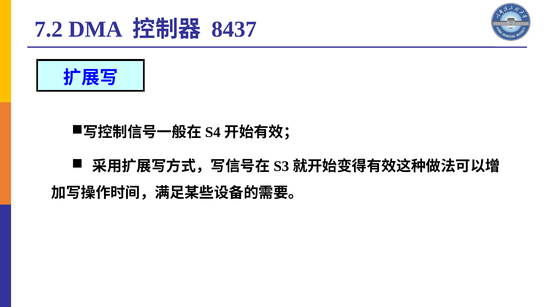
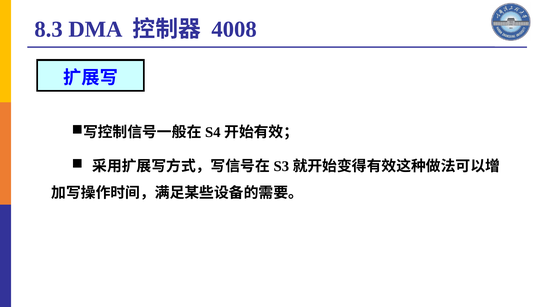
7.2: 7.2 -> 8.3 (49, 29)
8437: 8437 -> 4008 (234, 29)
